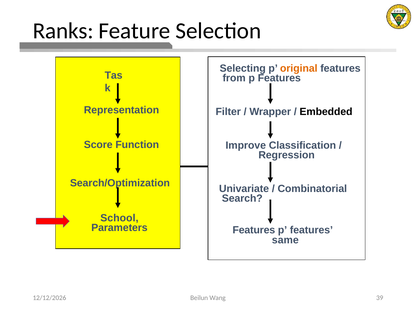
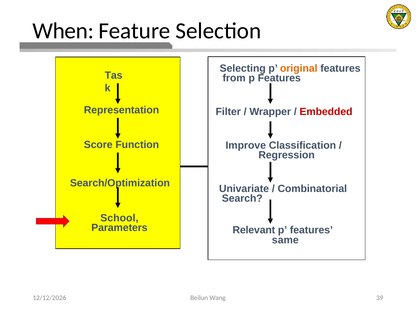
Ranks: Ranks -> When (63, 31)
Embedded colour: black -> red (326, 112)
Features: Features -> Relevant (254, 230)
